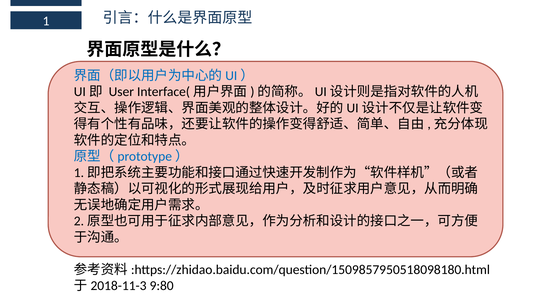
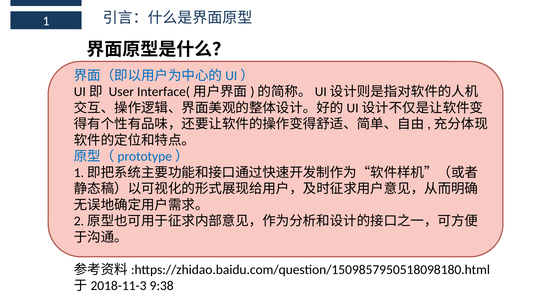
9:80: 9:80 -> 9:38 (162, 286)
